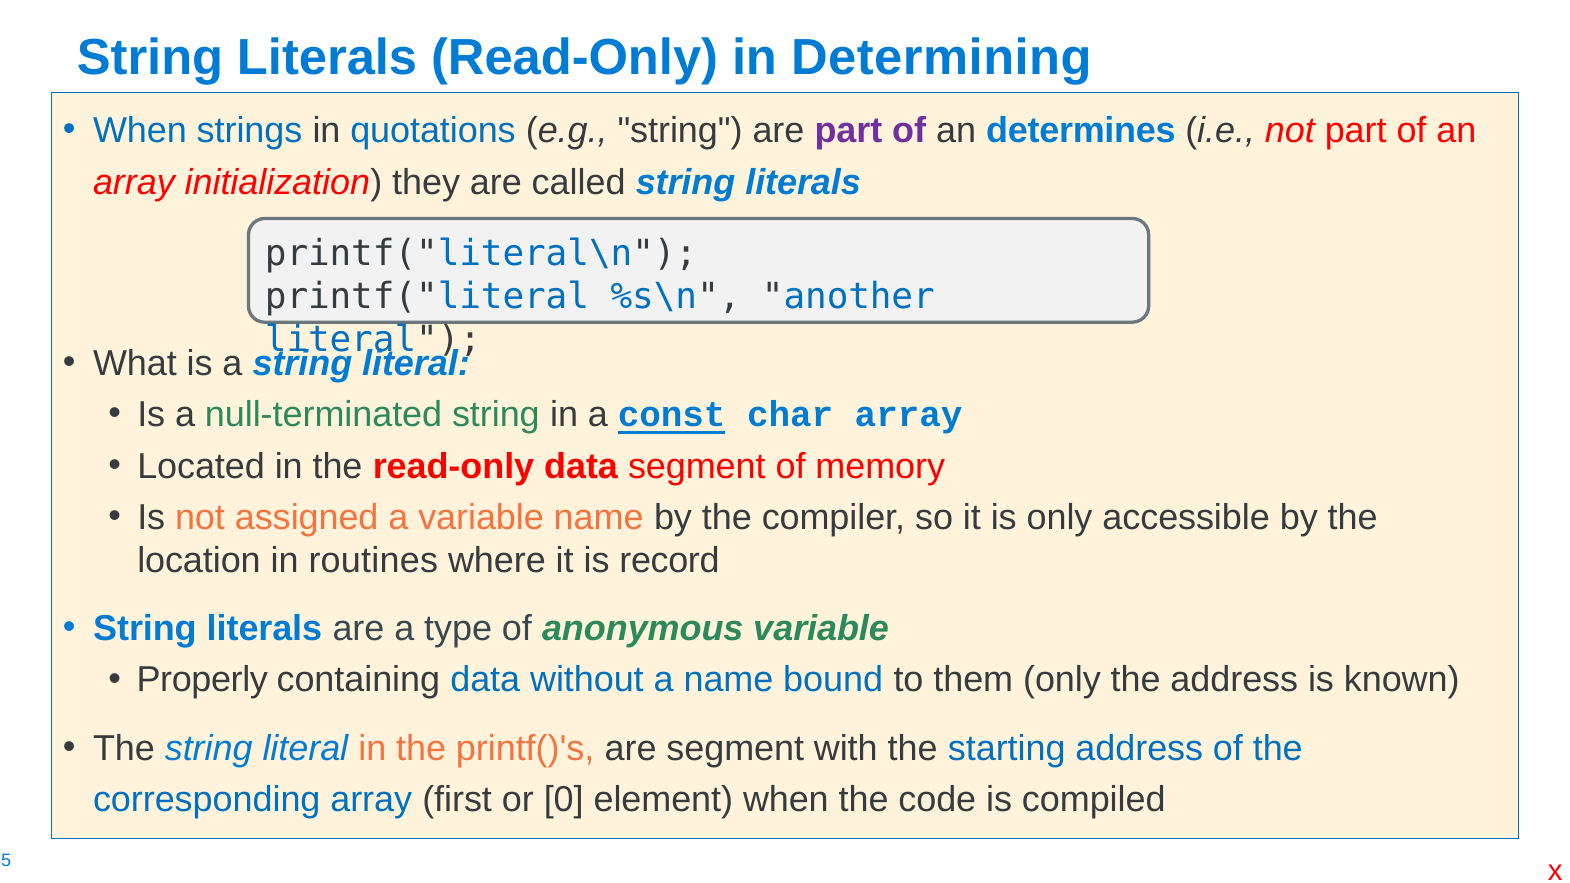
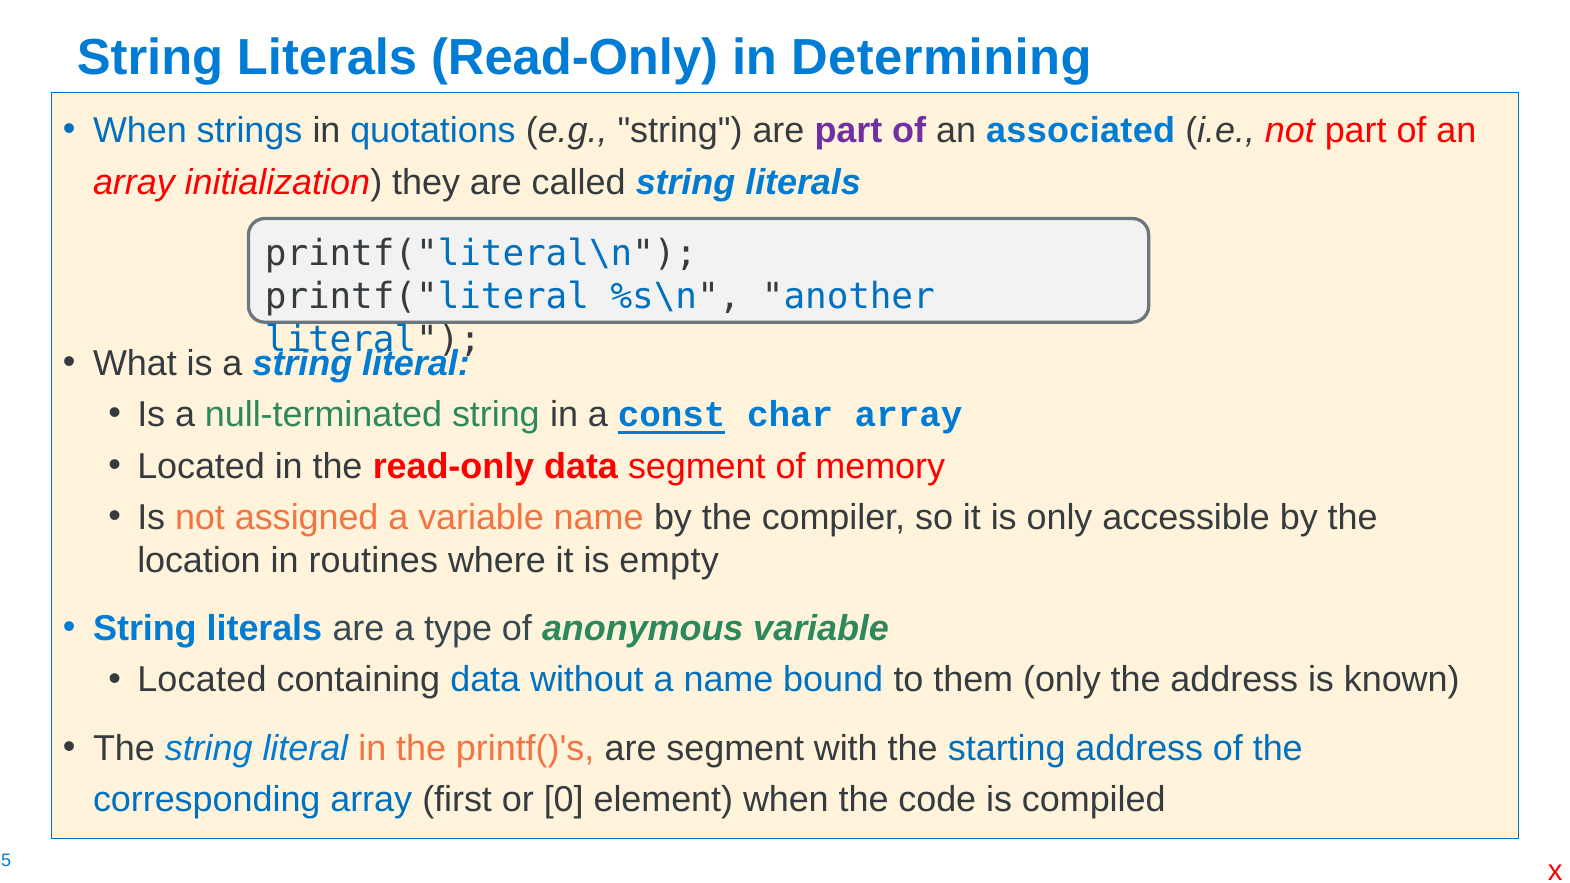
determines: determines -> associated (1081, 131)
record: record -> empty (669, 561)
Properly: Properly -> Located (202, 680)
